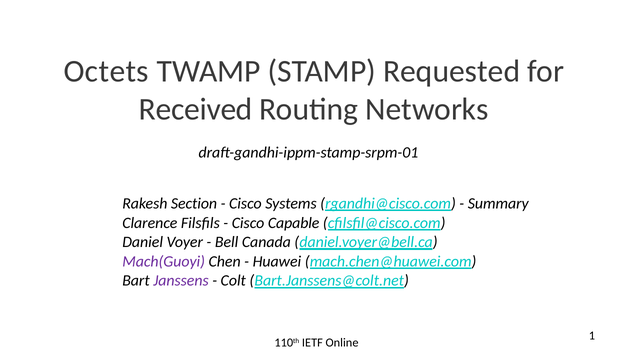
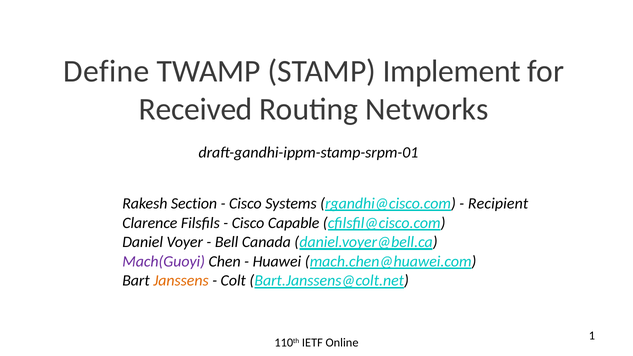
Octets: Octets -> Define (106, 72)
Requested: Requested -> Implement (452, 72)
Summary: Summary -> Recipient (498, 204)
Janssens colour: purple -> orange (181, 281)
